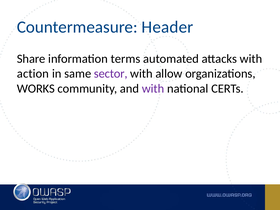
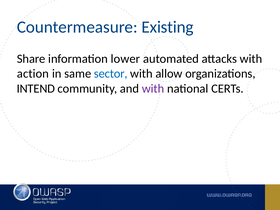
Header: Header -> Existing (168, 27)
terms: terms -> lower (125, 59)
sector colour: purple -> blue (111, 74)
WORKS: WORKS -> INTEND (36, 89)
